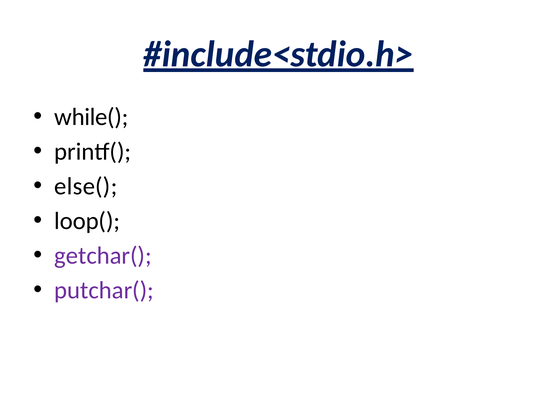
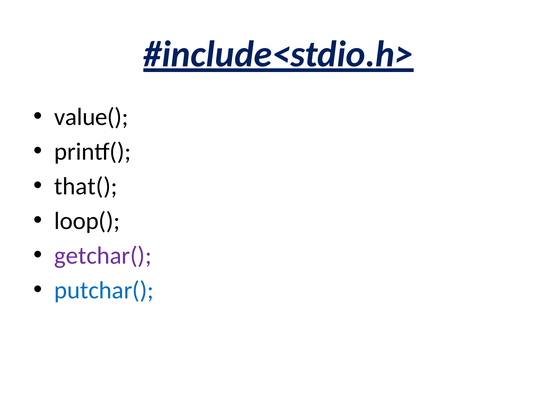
while(: while( -> value( (91, 117)
else(: else( -> that( (86, 186)
putchar( colour: purple -> blue (104, 290)
